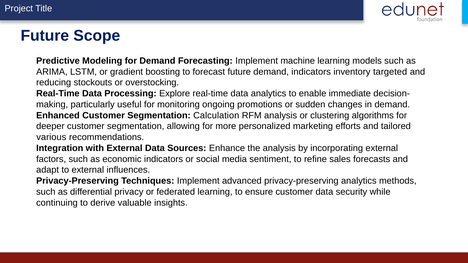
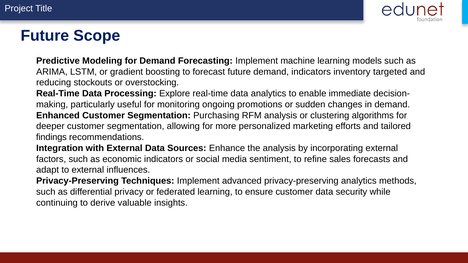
Calculation: Calculation -> Purchasing (216, 116)
various: various -> findings (51, 137)
